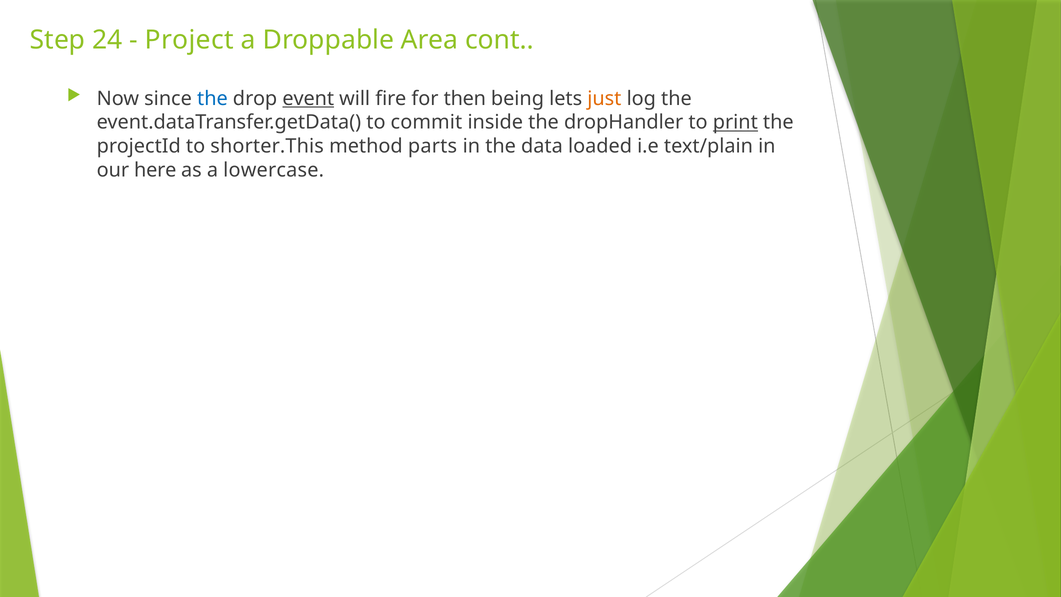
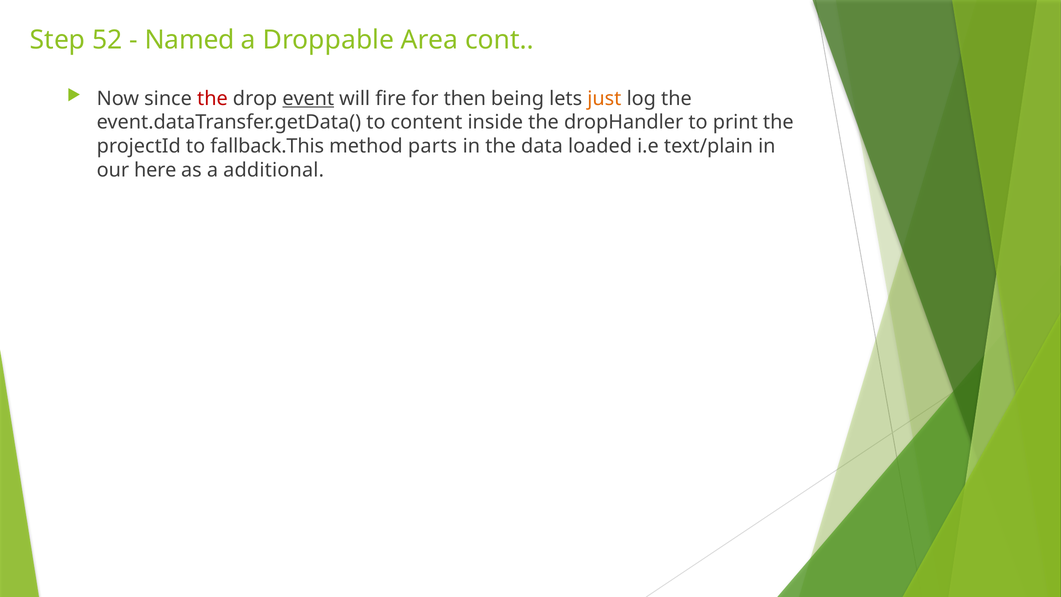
24: 24 -> 52 (107, 40)
Project: Project -> Named (190, 40)
the colour: blue -> red (212, 98)
commit: commit -> content (426, 122)
print underline: present -> none (735, 122)
shorter.This: shorter.This -> fallback.This (267, 146)
lowercase: lowercase -> additional (274, 170)
